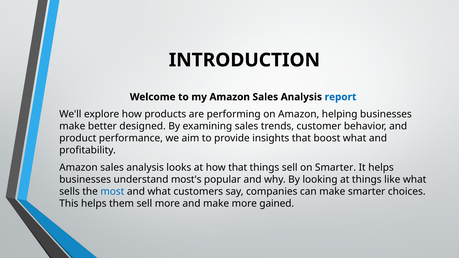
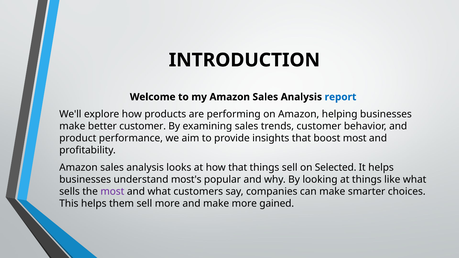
better designed: designed -> customer (143, 126)
boost what: what -> most (355, 138)
on Smarter: Smarter -> Selected (336, 168)
most colour: blue -> purple (112, 192)
